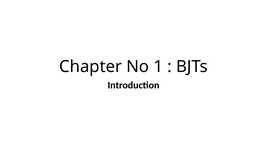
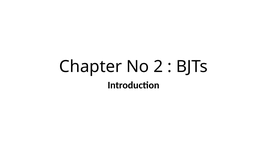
1: 1 -> 2 (158, 67)
